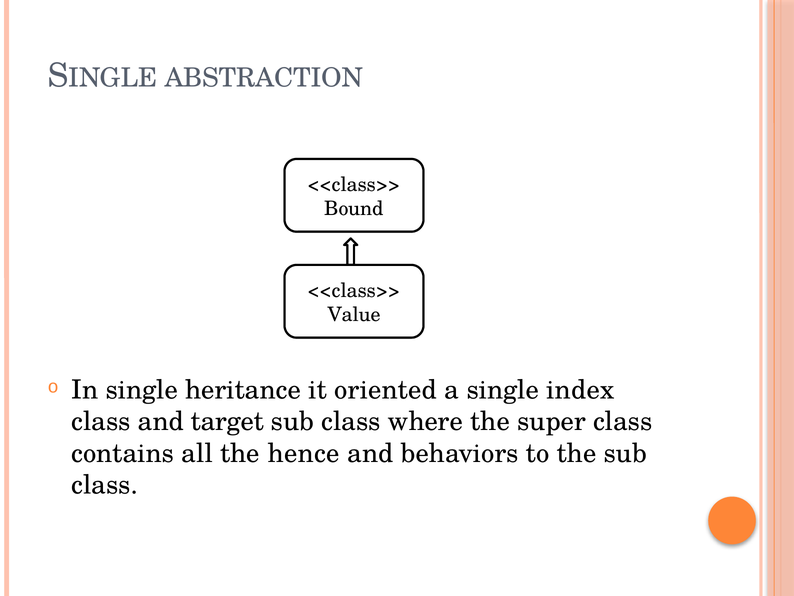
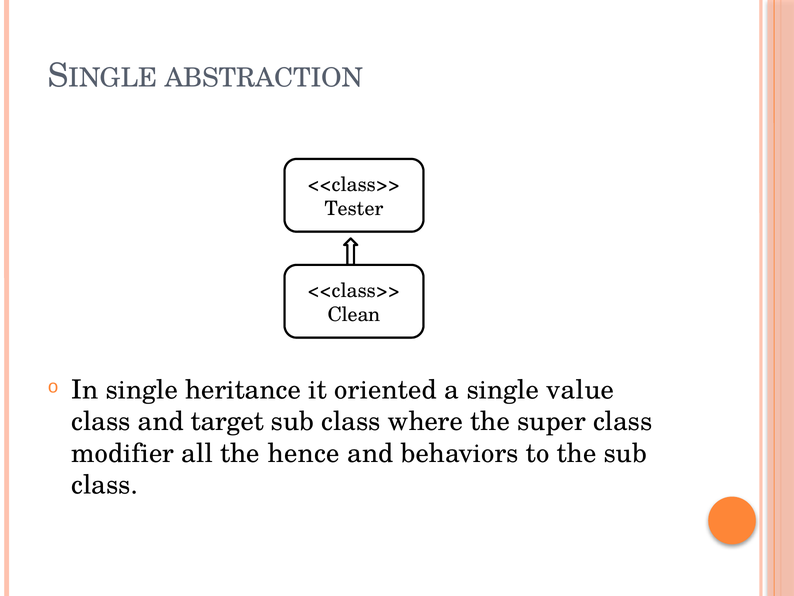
Bound: Bound -> Tester (354, 208)
Value: Value -> Clean (354, 314)
index: index -> value (580, 390)
contains: contains -> modifier (123, 453)
